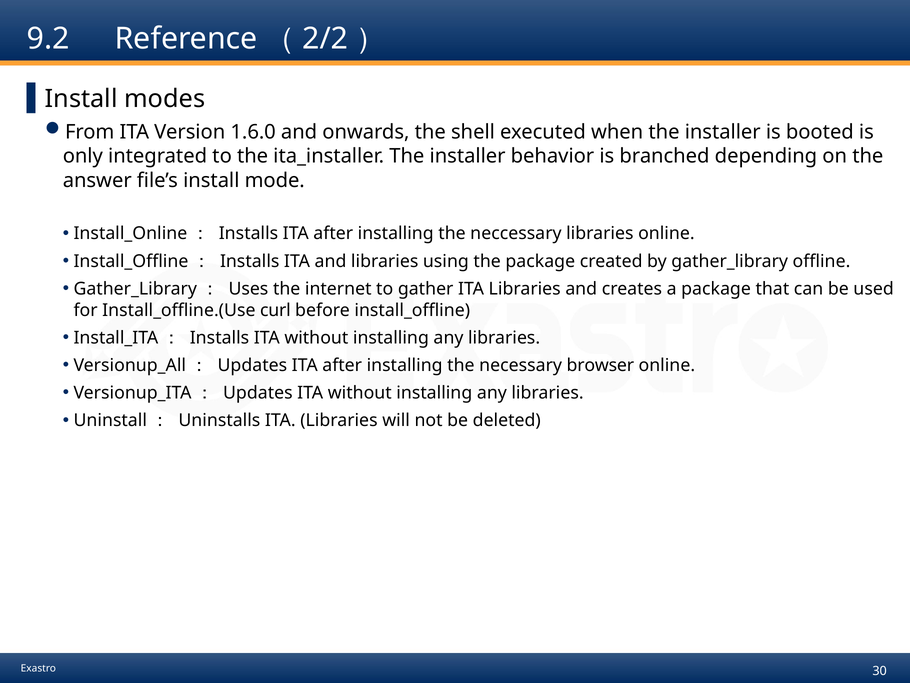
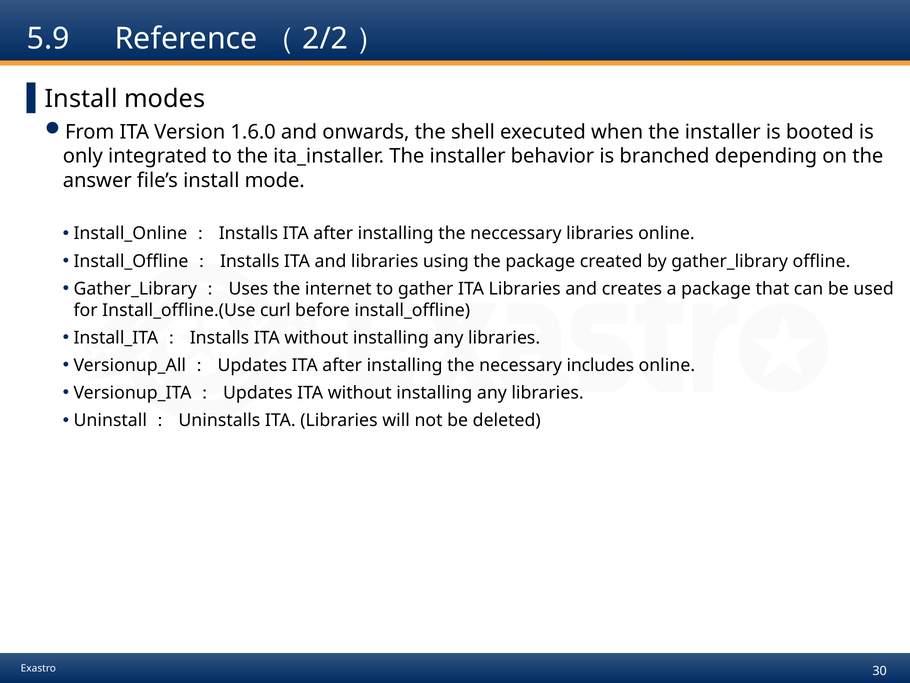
9.2: 9.2 -> 5.9 (48, 39)
browser: browser -> includes (600, 365)
